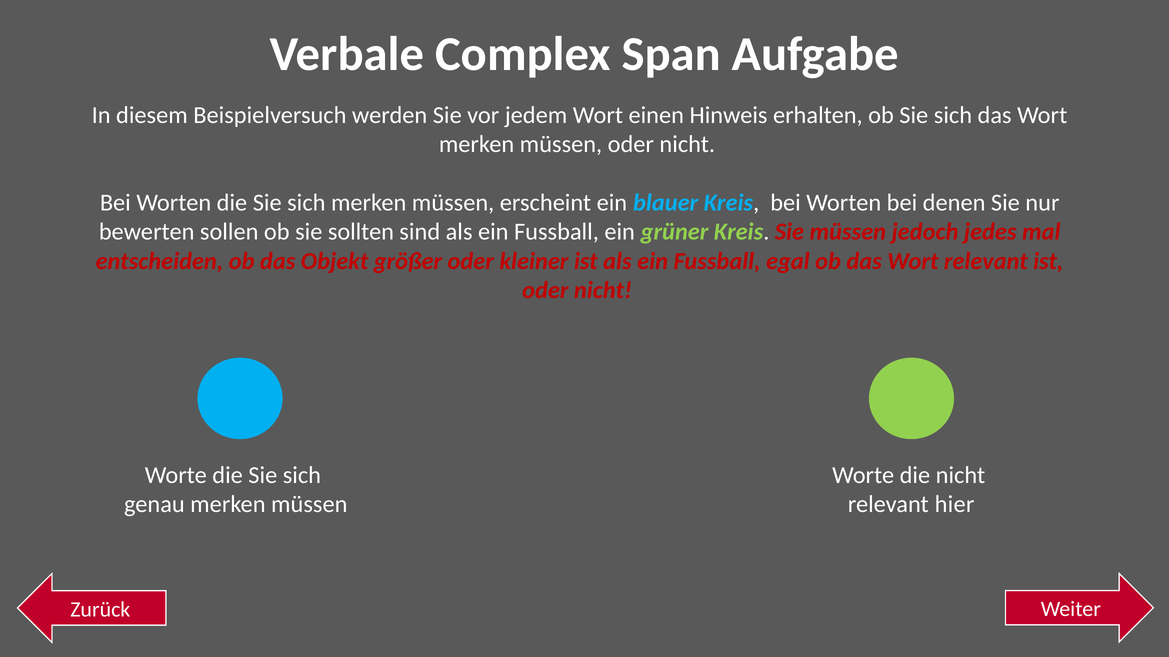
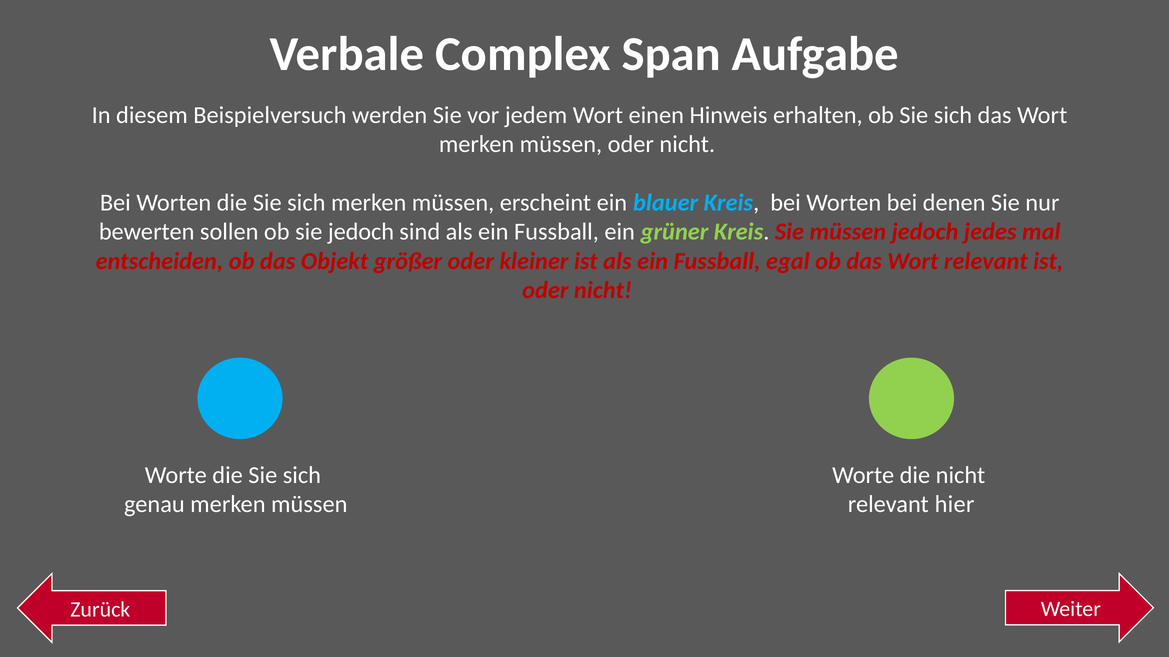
sie sollten: sollten -> jedoch (361, 232)
